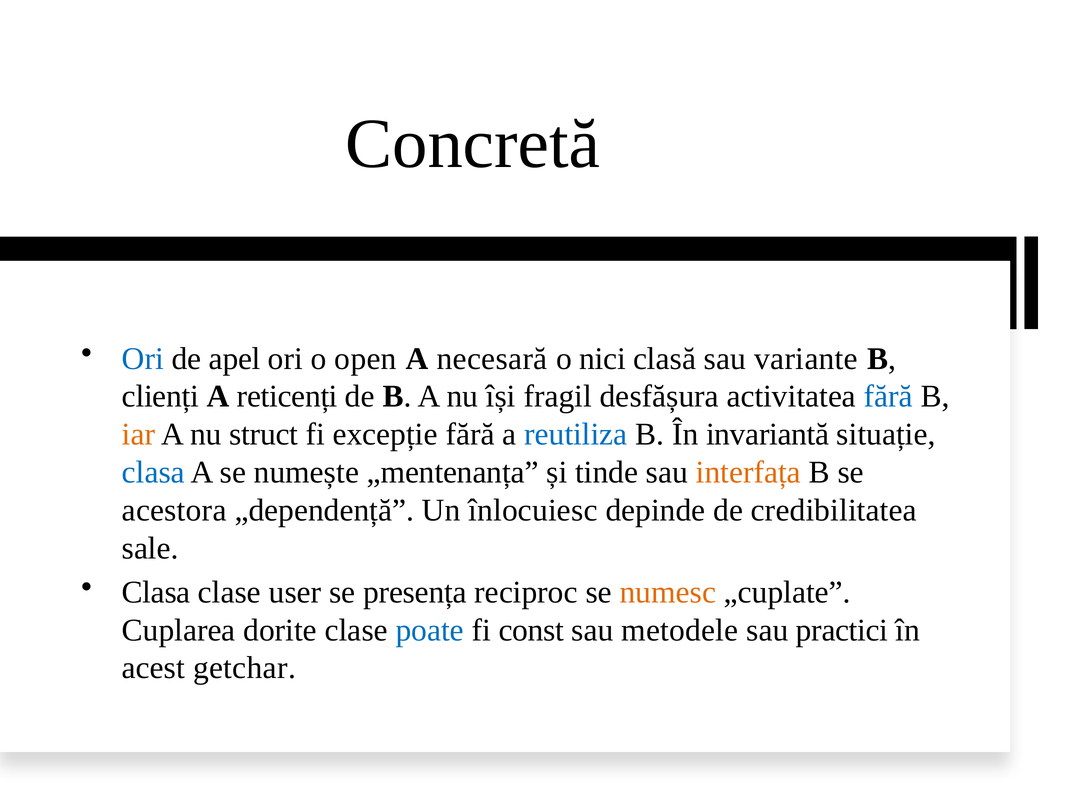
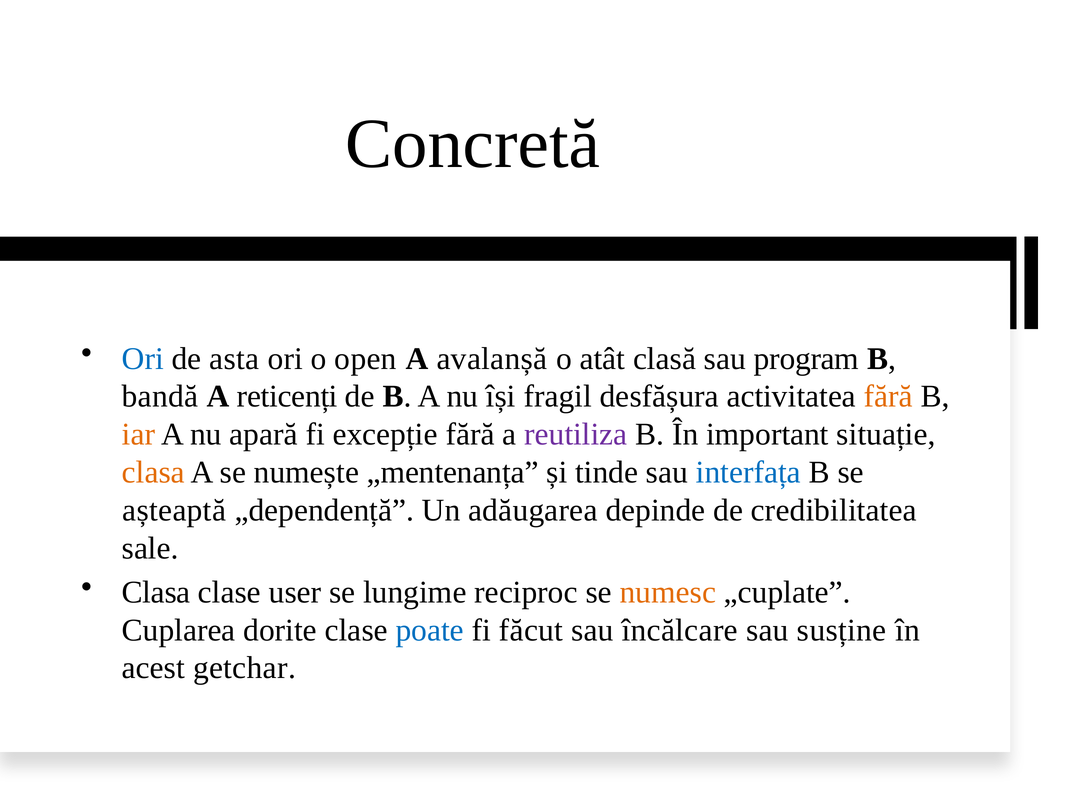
apel: apel -> asta (234, 358)
necesară: necesară -> avalanșă (492, 358)
nici: nici -> atât (602, 358)
variante: variante -> program (806, 358)
clienți: clienți -> bandă (160, 396)
fără colour: blue -> orange (888, 396)
struct: struct -> apară (264, 434)
reutiliza colour: blue -> purple (576, 434)
invariantă: invariantă -> important (767, 434)
clasa colour: blue -> orange (153, 472)
interfața colour: orange -> blue (748, 472)
acestora: acestora -> așteaptă (174, 510)
înlocuiesc: înlocuiesc -> adăugarea (533, 510)
presența: presența -> lungime (415, 592)
const: const -> făcut (531, 630)
metodele: metodele -> încălcare (680, 630)
practici: practici -> susține (842, 630)
